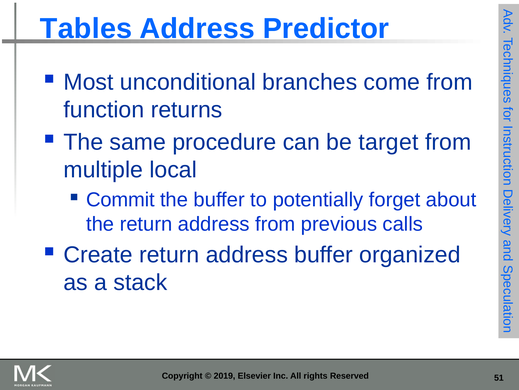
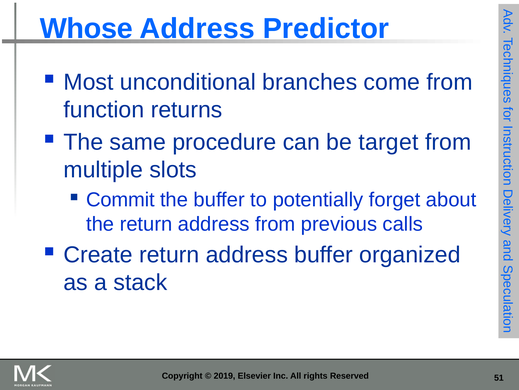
Tables: Tables -> Whose (86, 29)
local: local -> slots (173, 170)
